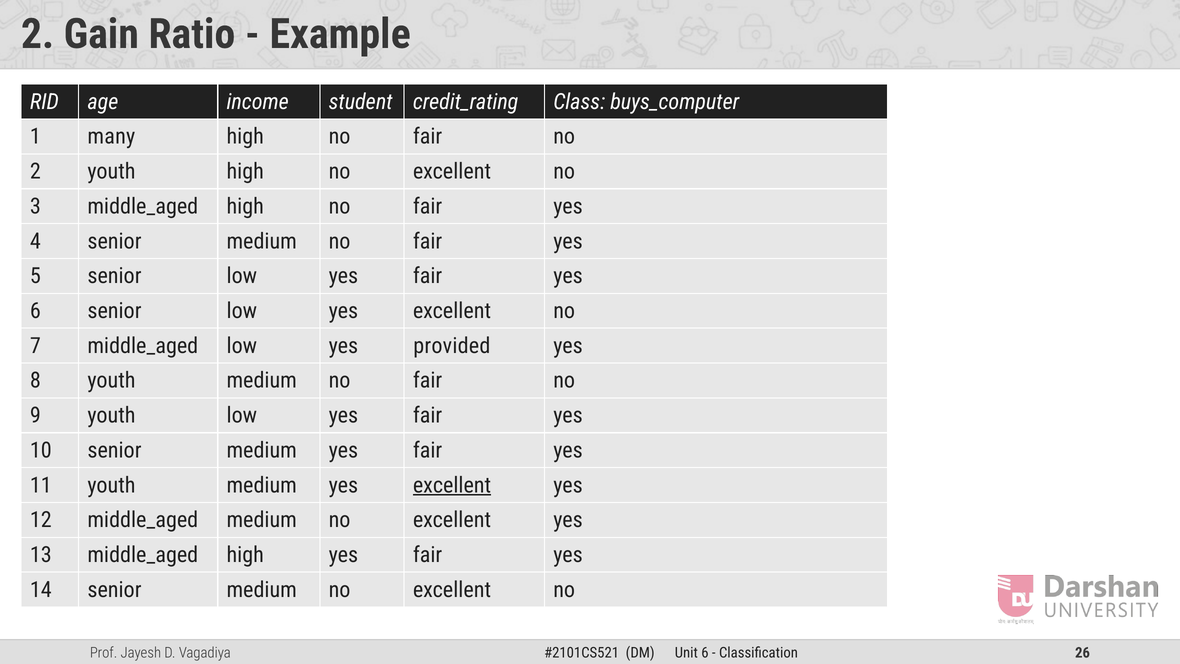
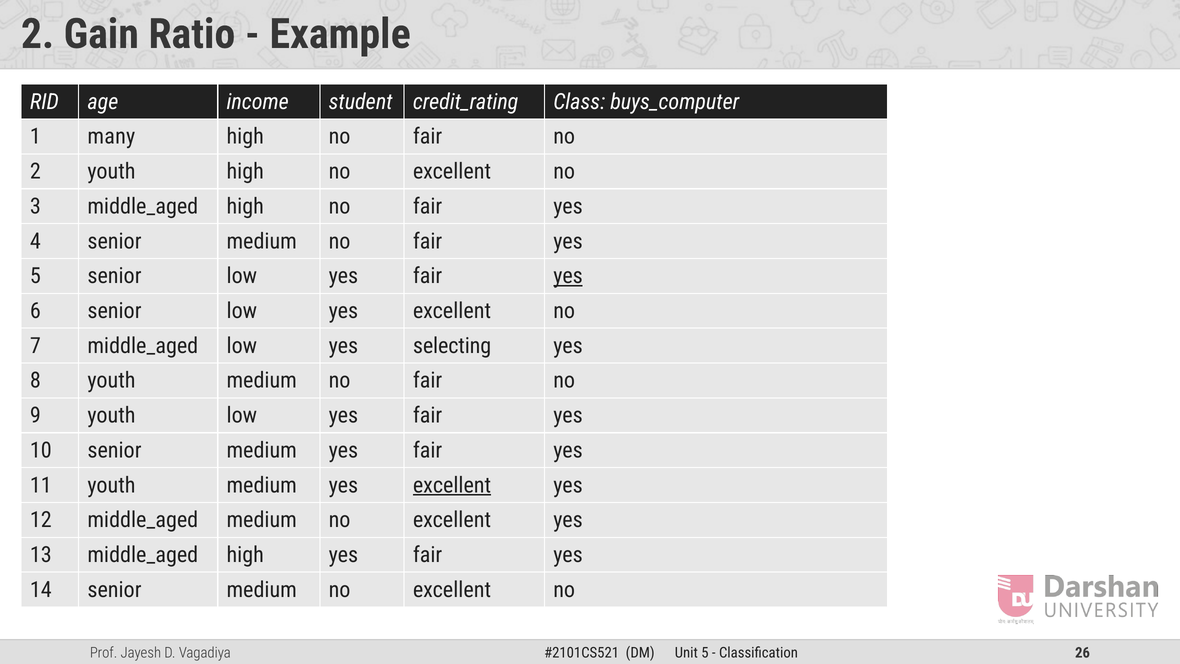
yes underline: none -> present (568, 276)
provided: provided -> selecting (452, 346)
6: 6 -> 5 (705, 652)
